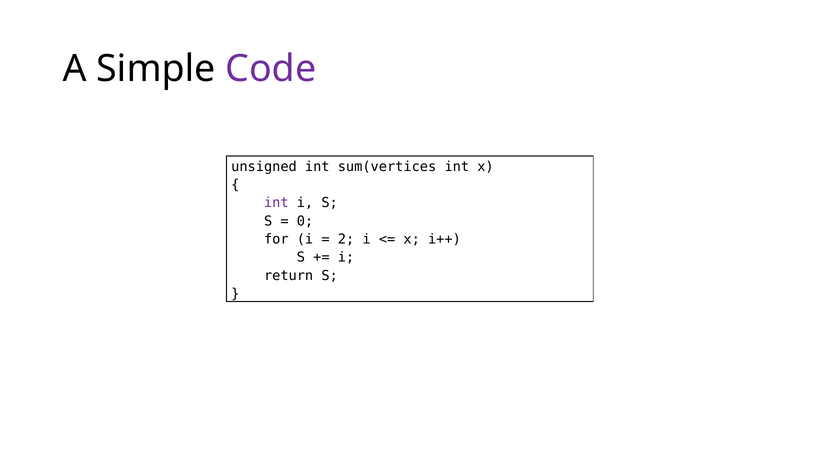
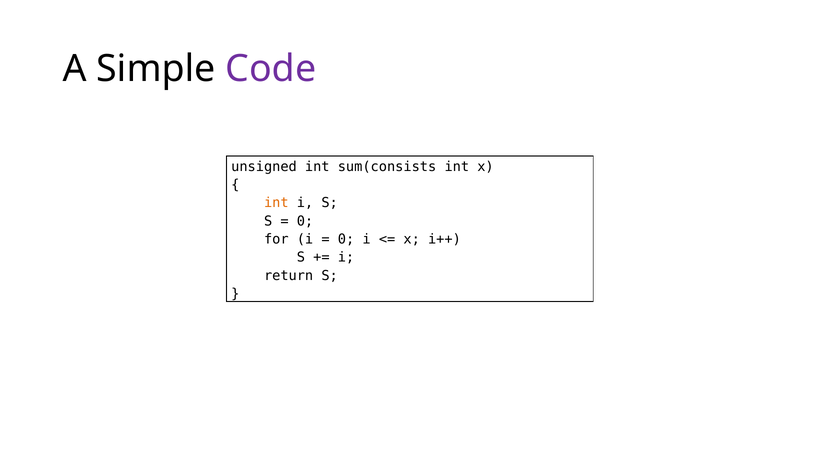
sum(vertices: sum(vertices -> sum(consists (387, 166)
int colour: purple -> orange (276, 203)
2: 2 -> 0 (346, 239)
